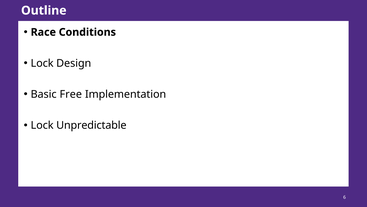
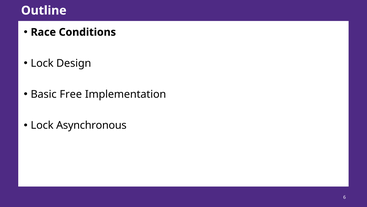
Unpredictable: Unpredictable -> Asynchronous (91, 125)
